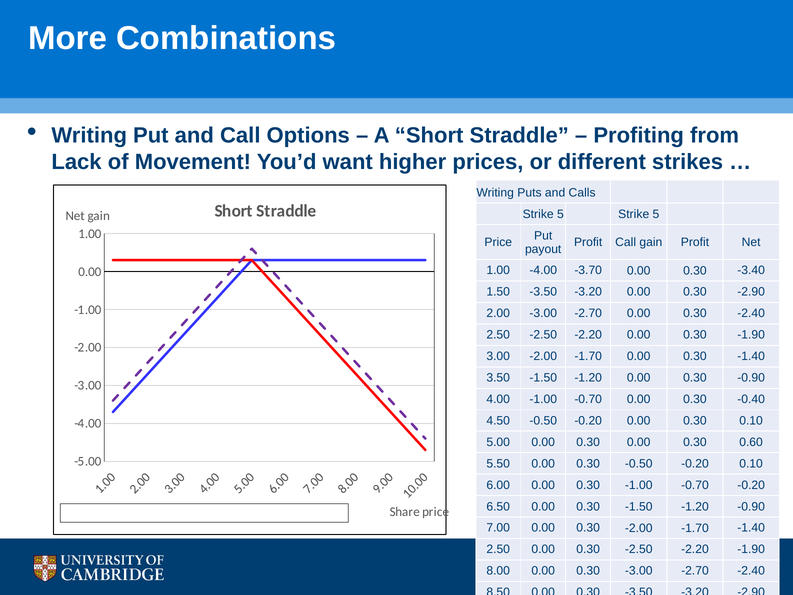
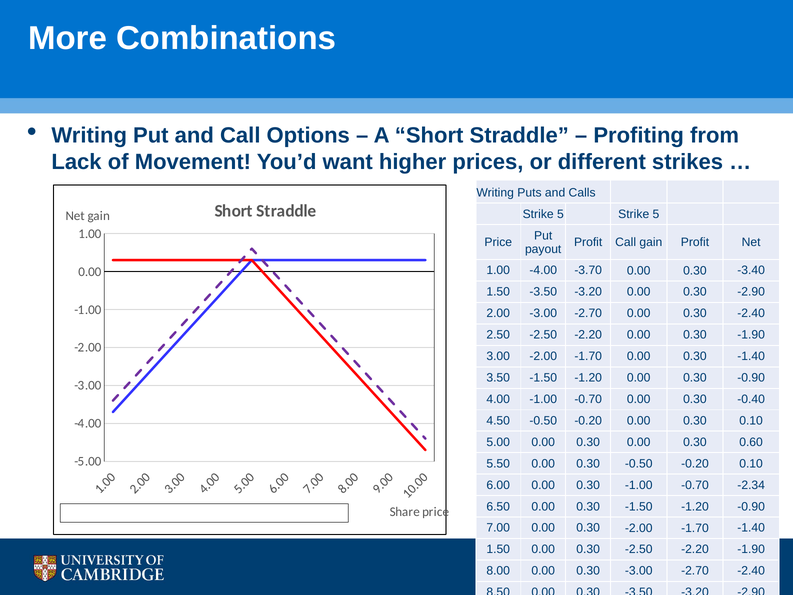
-0.70 -0.20: -0.20 -> -2.34 (751, 485)
2.50: 2.50 -> 1.50 (498, 549)
